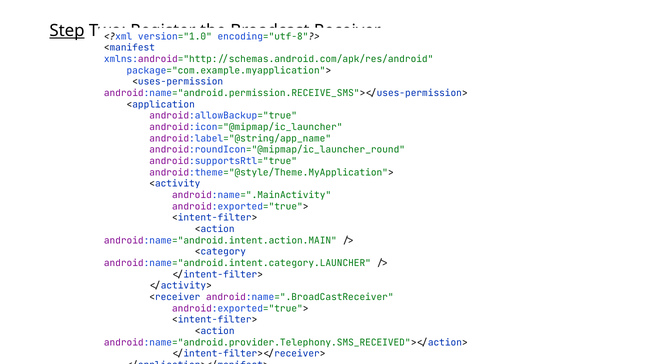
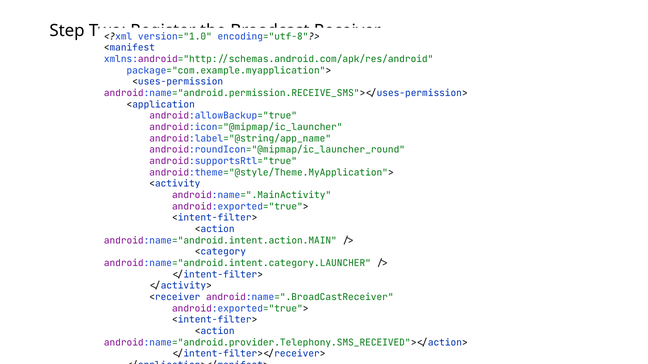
Step underline: present -> none (67, 31)
